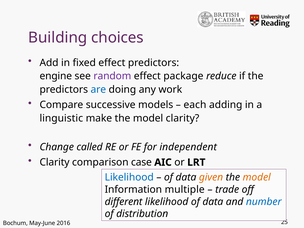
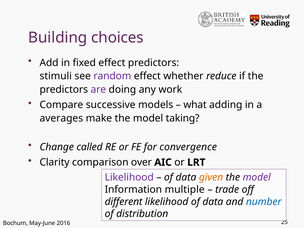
engine: engine -> stimuli (56, 76)
package: package -> whether (183, 76)
are colour: blue -> purple (98, 89)
each: each -> what (195, 105)
linguistic: linguistic -> averages (61, 118)
model clarity: clarity -> taking (183, 118)
independent: independent -> convergence (188, 147)
case: case -> over (141, 162)
Likelihood colour: blue -> purple (129, 177)
model colour: orange -> purple (257, 177)
